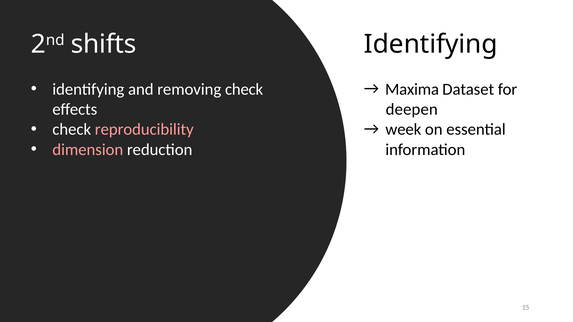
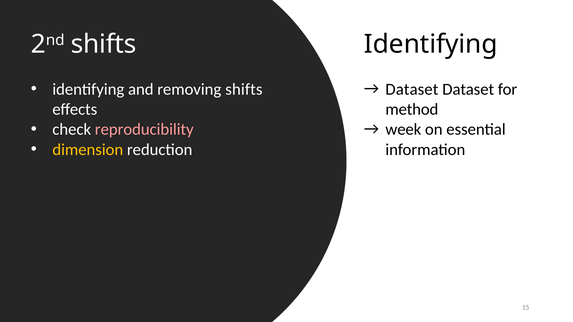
removing check: check -> shifts (244, 89)
Maxima: Maxima -> Dataset (412, 89)
deepen: deepen -> method (412, 110)
dimension colour: pink -> yellow (88, 150)
